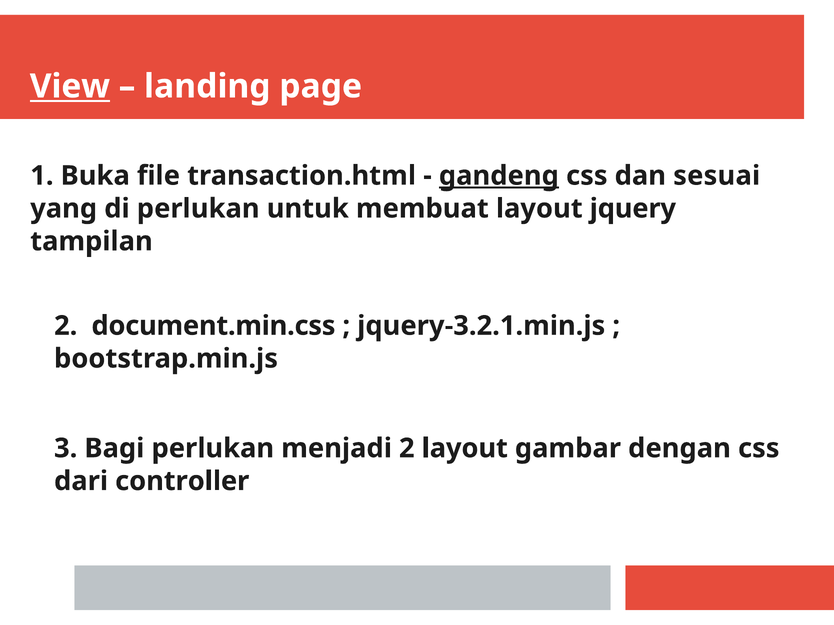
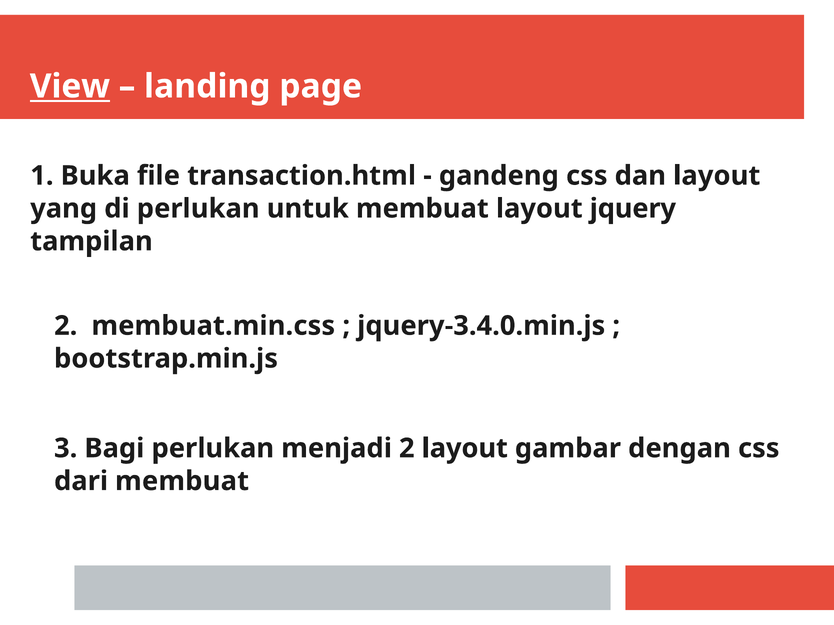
gandeng underline: present -> none (499, 176)
dan sesuai: sesuai -> layout (717, 176)
document.min.css: document.min.css -> membuat.min.css (213, 326)
jquery-3.2.1.min.js: jquery-3.2.1.min.js -> jquery-3.4.0.min.js (481, 326)
dari controller: controller -> membuat (182, 481)
